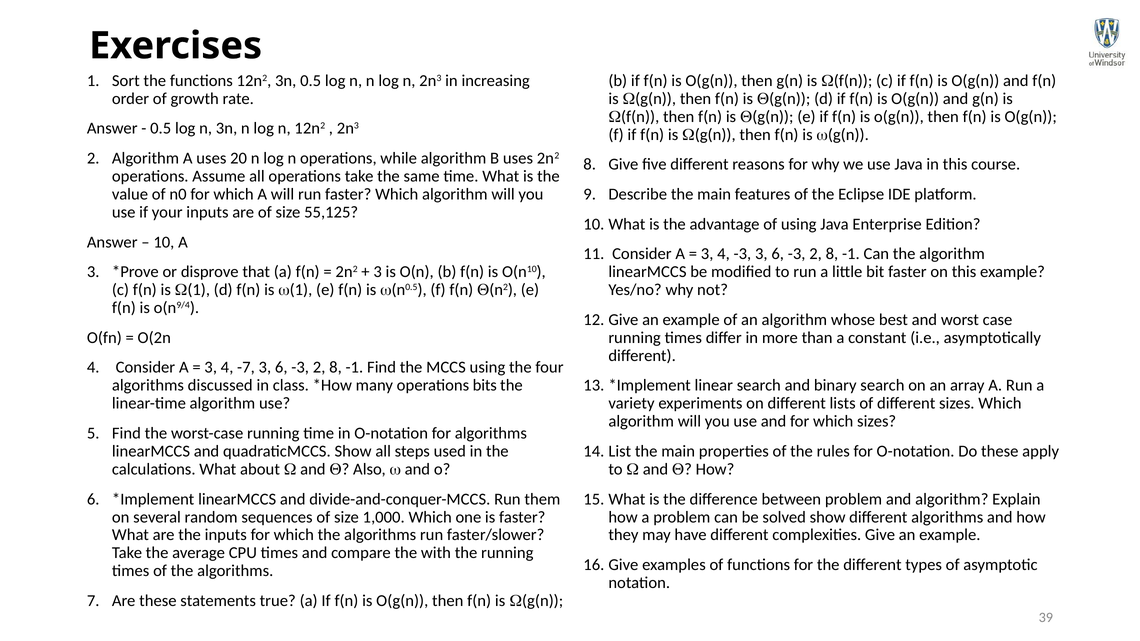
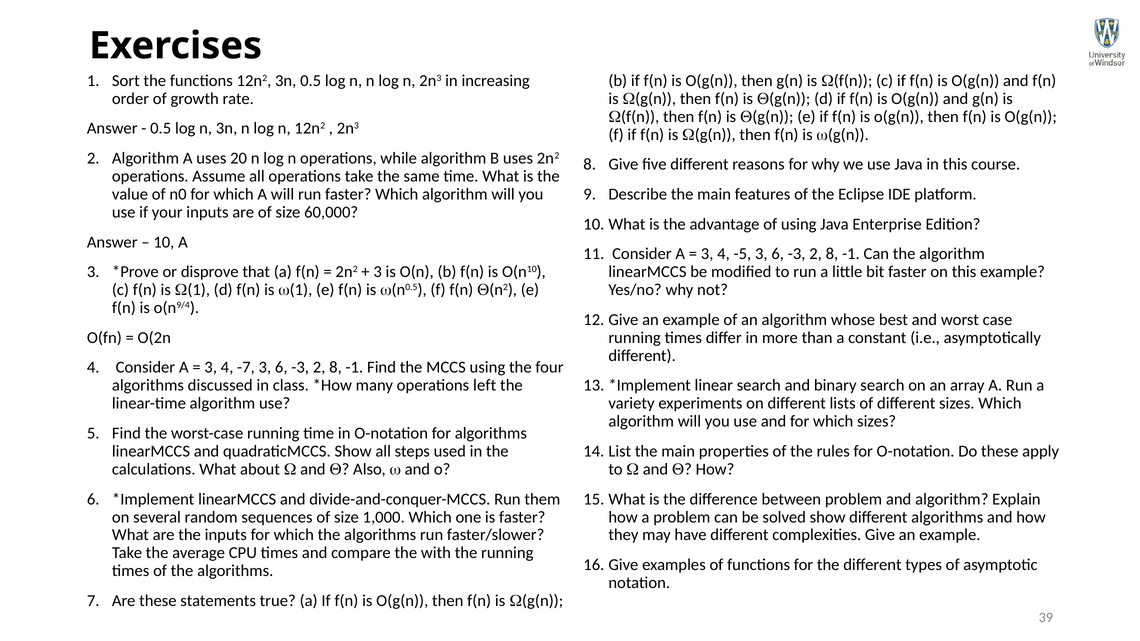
55,125: 55,125 -> 60,000 (331, 212)
4 -3: -3 -> -5 (742, 254)
bits: bits -> left (485, 386)
